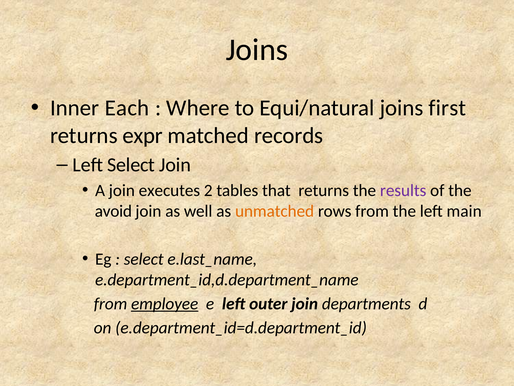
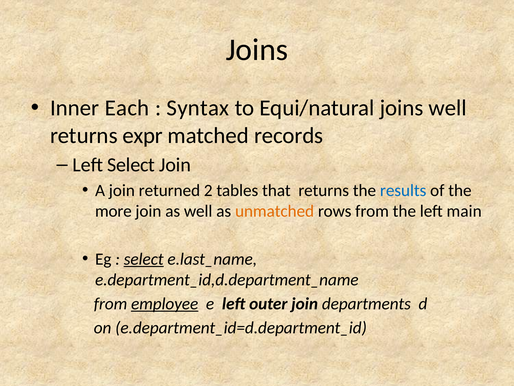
Where: Where -> Syntax (198, 108)
joins first: first -> well (448, 108)
executes: executes -> returned (169, 190)
results colour: purple -> blue (403, 190)
avoid: avoid -> more (113, 211)
select underline: none -> present (144, 259)
